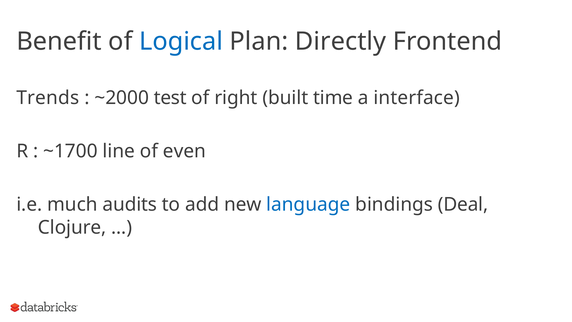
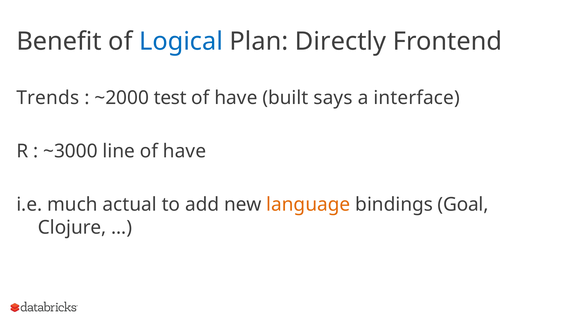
right: right -> have (236, 98)
time: time -> says (333, 98)
~1700: ~1700 -> ~3000 (70, 151)
line of even: even -> have (185, 151)
audits: audits -> actual (130, 205)
language colour: blue -> orange (308, 205)
Deal: Deal -> Goal (463, 205)
